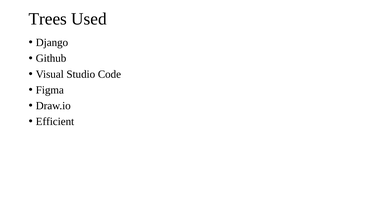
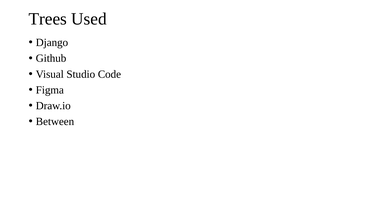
Efficient: Efficient -> Between (55, 122)
